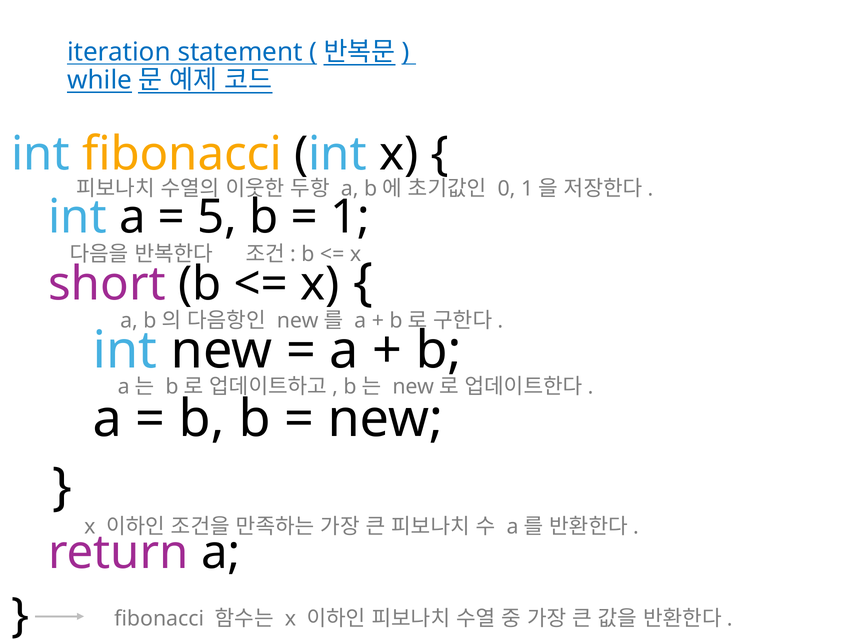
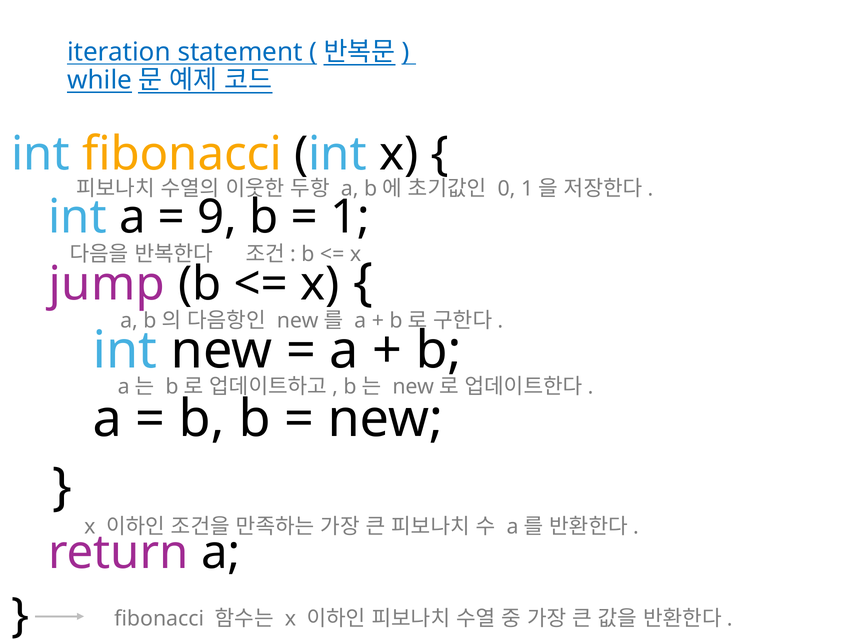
5: 5 -> 9 (217, 217)
short: short -> jump (107, 284)
